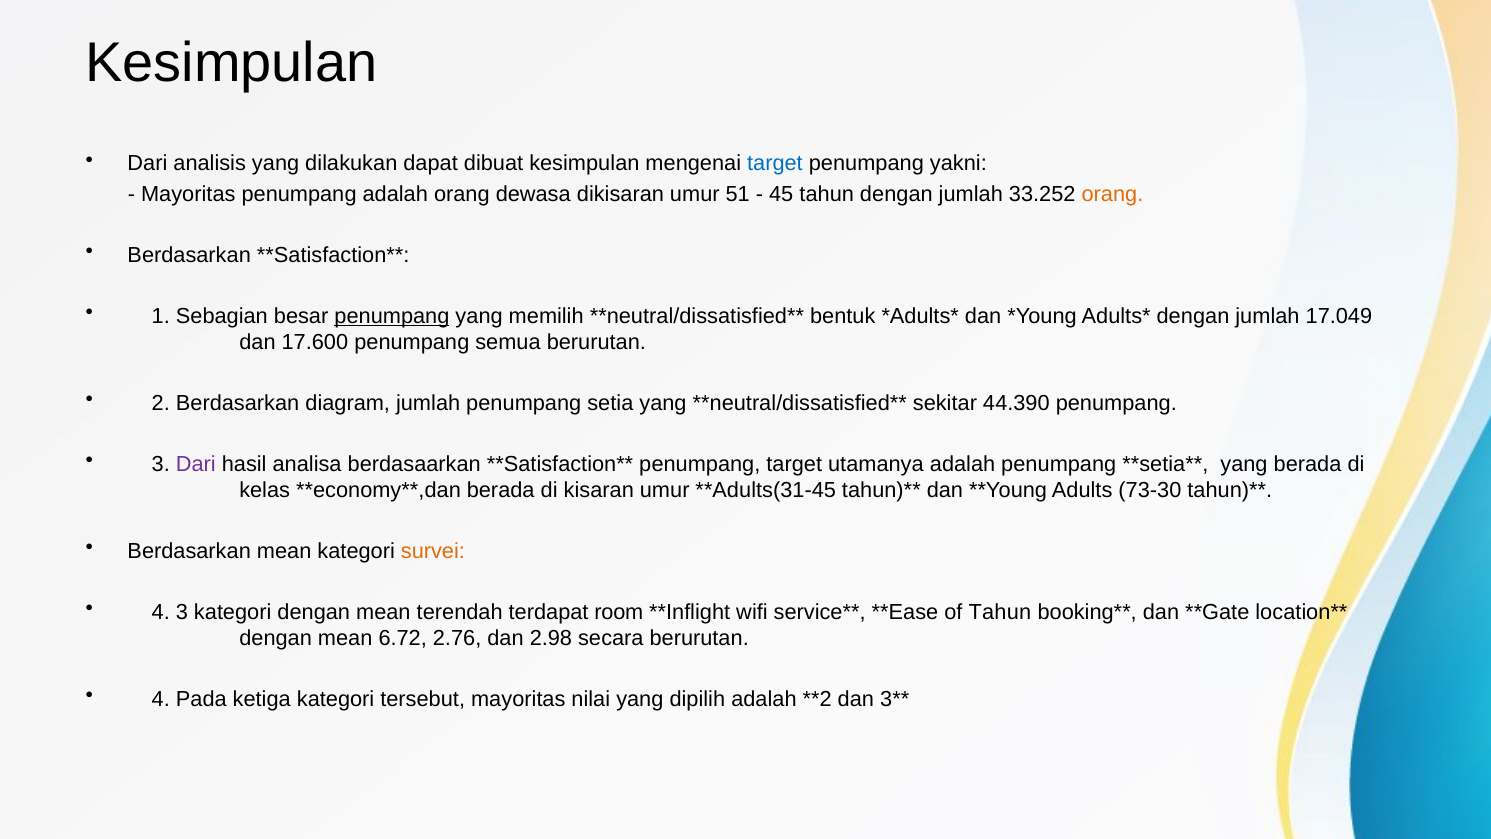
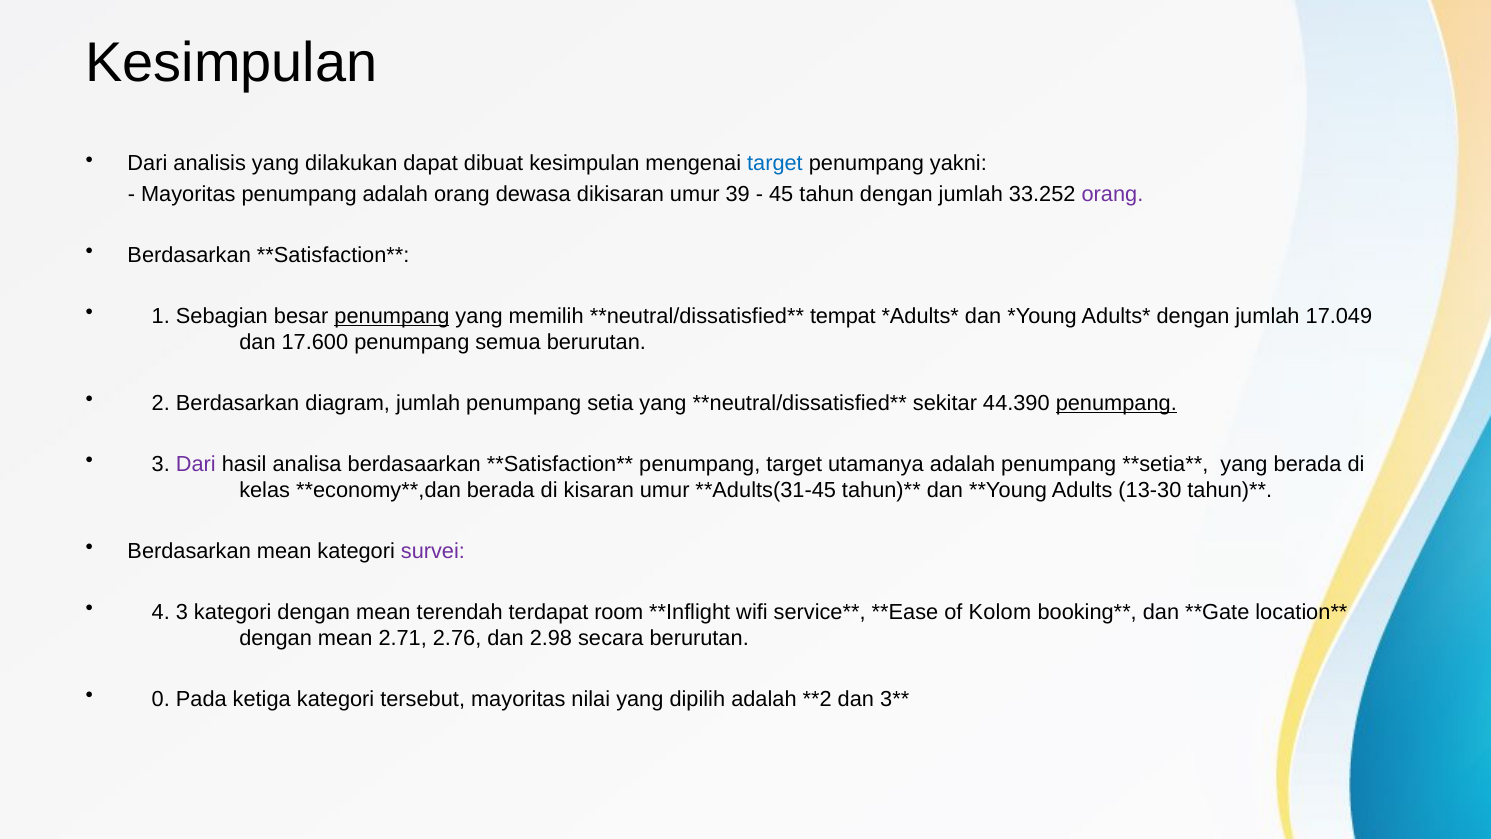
51: 51 -> 39 (738, 194)
orang colour: orange -> purple (1112, 194)
bentuk: bentuk -> tempat (843, 316)
penumpang underline: none -> present (1116, 403)
73-30: 73-30 -> 13-30 (1150, 490)
survei colour: orange -> purple (433, 551)
of Tahun: Tahun -> Kolom (1000, 612)
6.72: 6.72 -> 2.71 (403, 638)
4: 4 -> 0 (161, 699)
